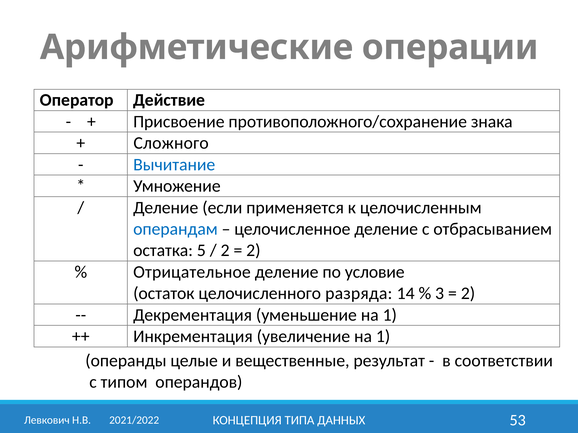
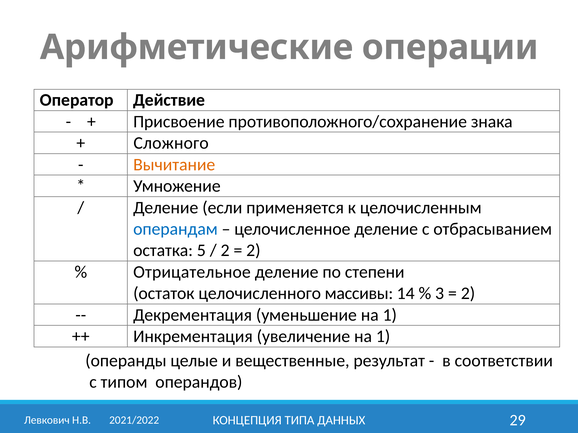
Вычитание colour: blue -> orange (174, 165)
условие: условие -> степени (375, 272)
разряда: разряда -> массивы (359, 294)
53: 53 -> 29 (518, 421)
